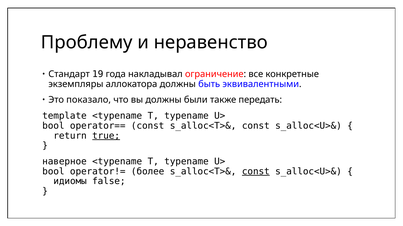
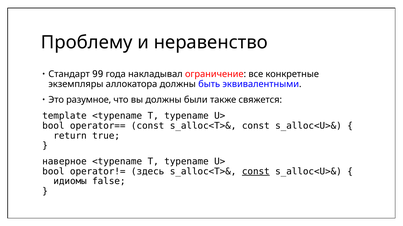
19: 19 -> 99 (98, 74)
показало: показало -> разумное (89, 100)
передать: передать -> свяжется (260, 100)
true underline: present -> none (106, 136)
более: более -> здесь (148, 172)
